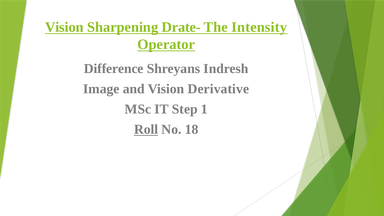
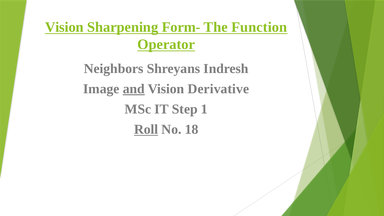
Drate-: Drate- -> Form- (181, 27)
Intensity: Intensity -> Function (259, 27)
Difference: Difference -> Neighbors (114, 69)
and underline: none -> present (134, 89)
